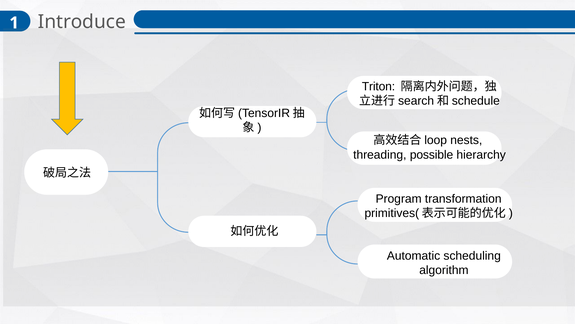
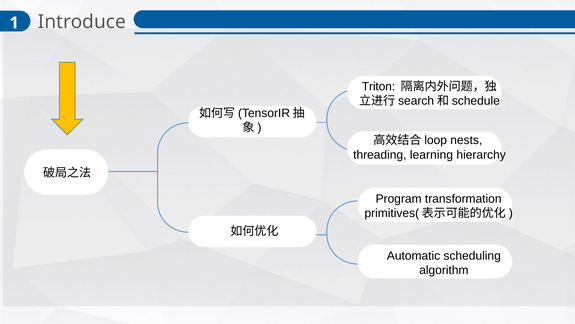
possible: possible -> learning (431, 154)
